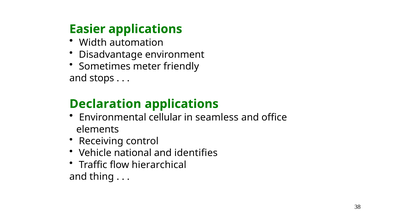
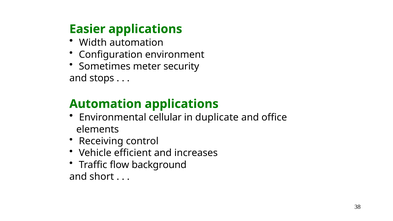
Disadvantage: Disadvantage -> Configuration (111, 55)
friendly: friendly -> security (181, 66)
Declaration: Declaration -> Automation (105, 104)
seamless: seamless -> duplicate (217, 118)
national: national -> efficient (133, 153)
identifies: identifies -> increases (196, 153)
hierarchical: hierarchical -> background (159, 165)
thing: thing -> short (102, 177)
